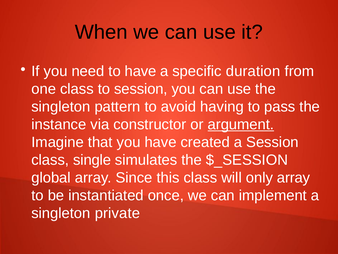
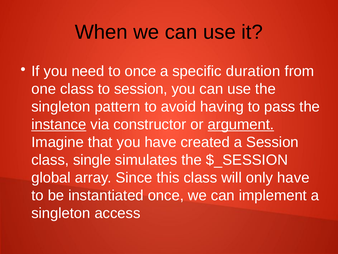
to have: have -> once (140, 71)
instance underline: none -> present (59, 124)
only array: array -> have (293, 177)
private: private -> access (117, 213)
